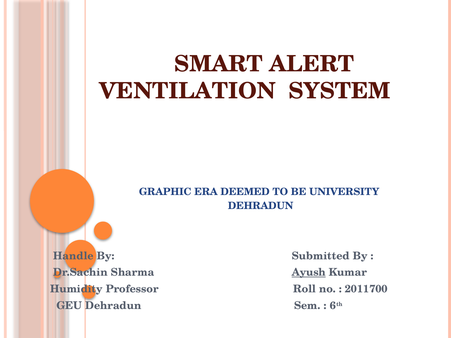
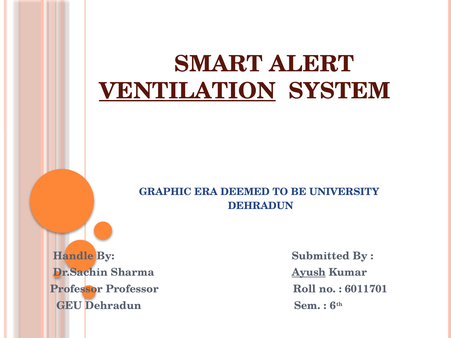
VENTILATION underline: none -> present (187, 91)
Humidity: Humidity -> Professor (76, 289)
2011700: 2011700 -> 6011701 (366, 289)
